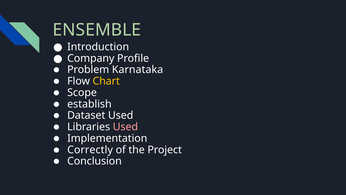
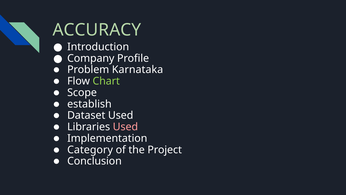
ENSEMBLE: ENSEMBLE -> ACCURACY (97, 30)
Chart colour: yellow -> light green (106, 81)
Correctly: Correctly -> Category (90, 149)
